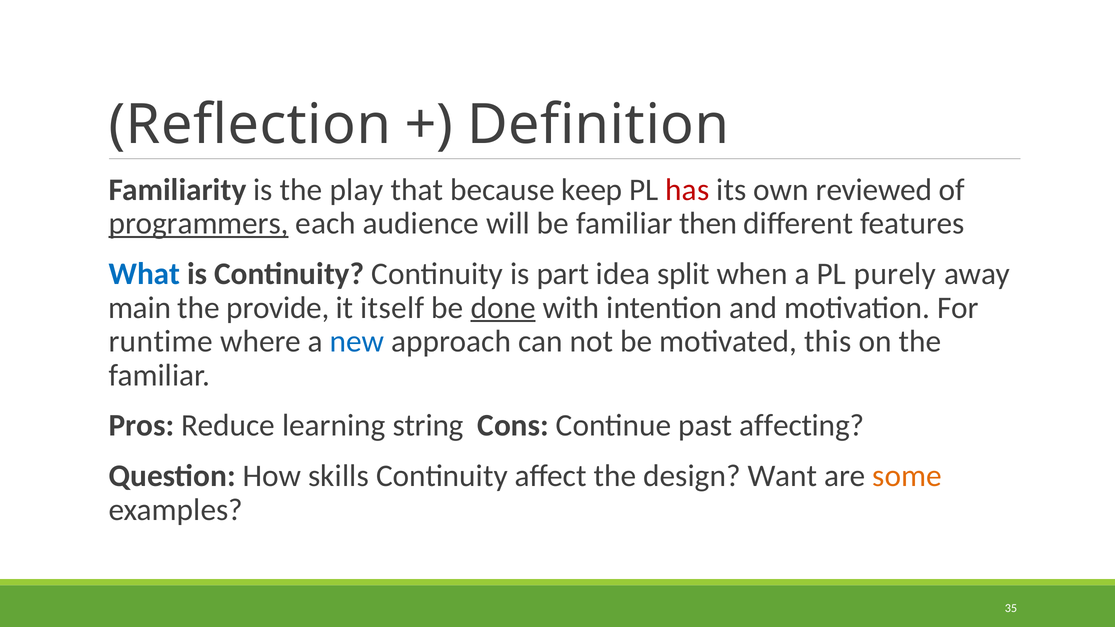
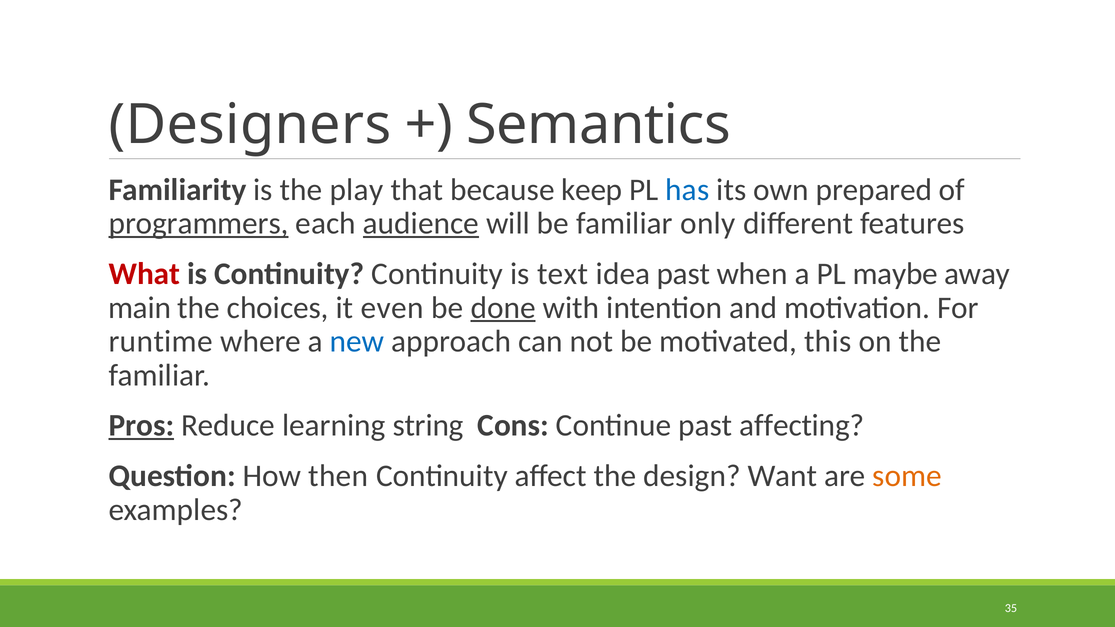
Reflection: Reflection -> Designers (250, 125)
Definition: Definition -> Semantics (599, 125)
has colour: red -> blue (687, 190)
reviewed: reviewed -> prepared (874, 190)
audience underline: none -> present (421, 224)
then: then -> only (708, 224)
What colour: blue -> red (144, 274)
part: part -> text (563, 274)
idea split: split -> past (683, 274)
purely: purely -> maybe (895, 274)
provide: provide -> choices (278, 308)
itself: itself -> even (392, 308)
Pros underline: none -> present (141, 426)
skills: skills -> then (338, 476)
